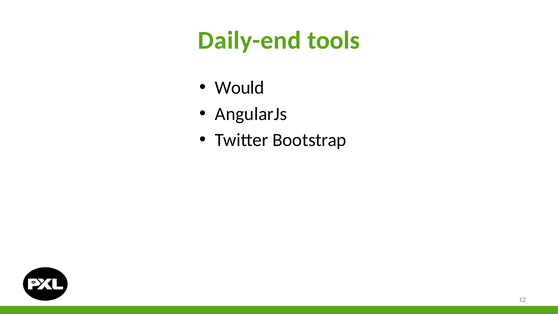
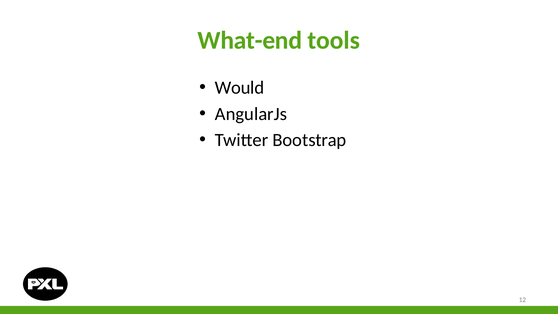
Daily-end: Daily-end -> What-end (250, 41)
